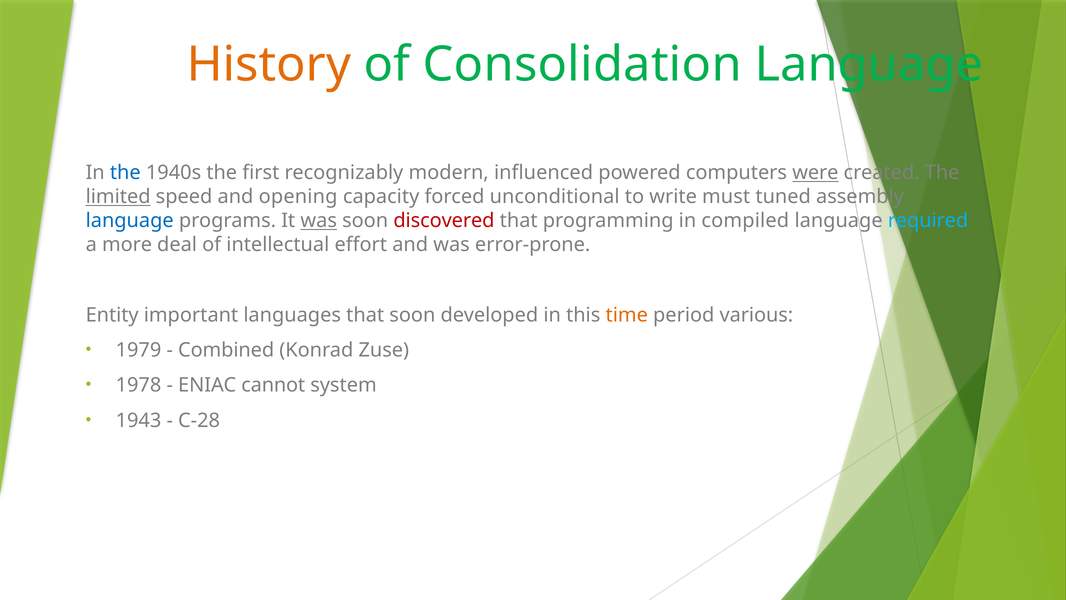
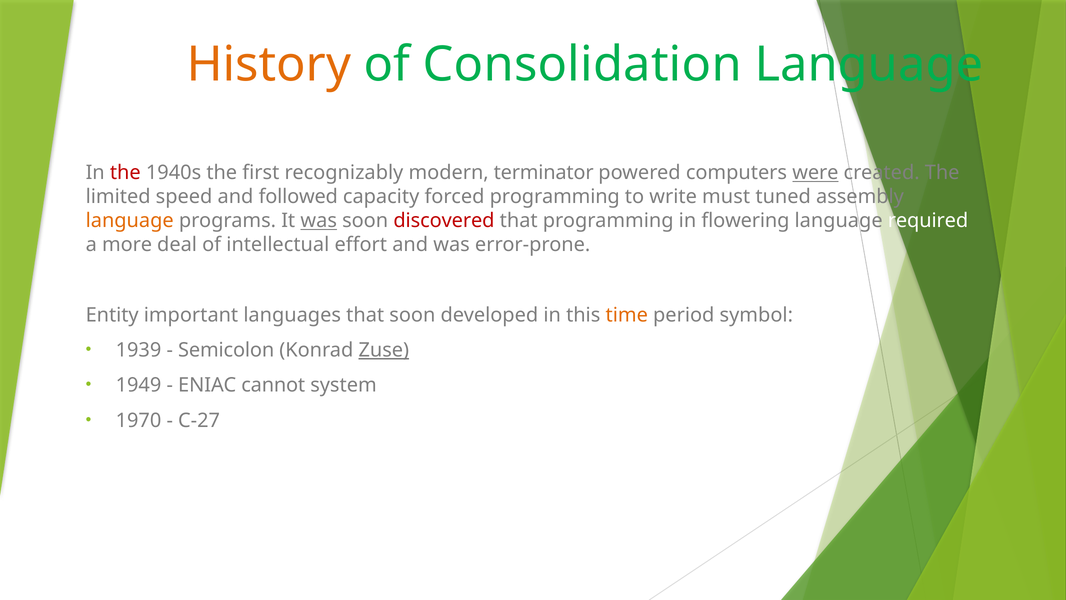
the colour: blue -> red (125, 173)
influenced: influenced -> terminator (544, 173)
limited underline: present -> none (118, 197)
opening: opening -> followed (298, 197)
forced unconditional: unconditional -> programming (555, 197)
language colour: blue -> orange (130, 221)
compiled: compiled -> flowering (745, 221)
required colour: light blue -> white (928, 221)
various: various -> symbol (756, 315)
1979: 1979 -> 1939 (139, 350)
Combined: Combined -> Semicolon (226, 350)
Zuse underline: none -> present (384, 350)
1978: 1978 -> 1949 (139, 385)
1943: 1943 -> 1970 (139, 420)
C-28: C-28 -> C-27 (199, 420)
